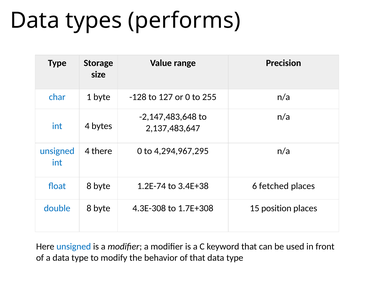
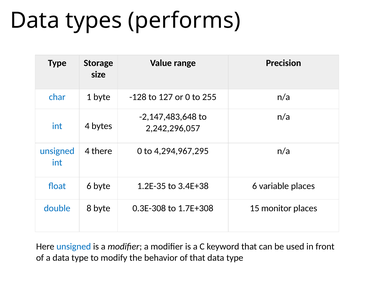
2,137,483,647: 2,137,483,647 -> 2,242,296,057 (173, 128)
float 8: 8 -> 6 (89, 186)
1.2E-74: 1.2E-74 -> 1.2E-35 (152, 186)
fetched: fetched -> variable (274, 186)
4.3E-308: 4.3E-308 -> 0.3E-308 (149, 209)
position: position -> monitor (276, 209)
